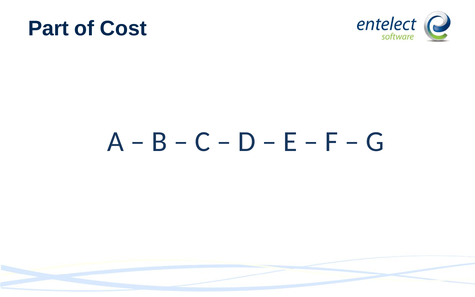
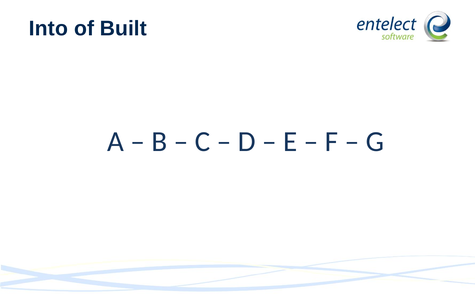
Part: Part -> Into (48, 29)
Cost: Cost -> Built (123, 29)
